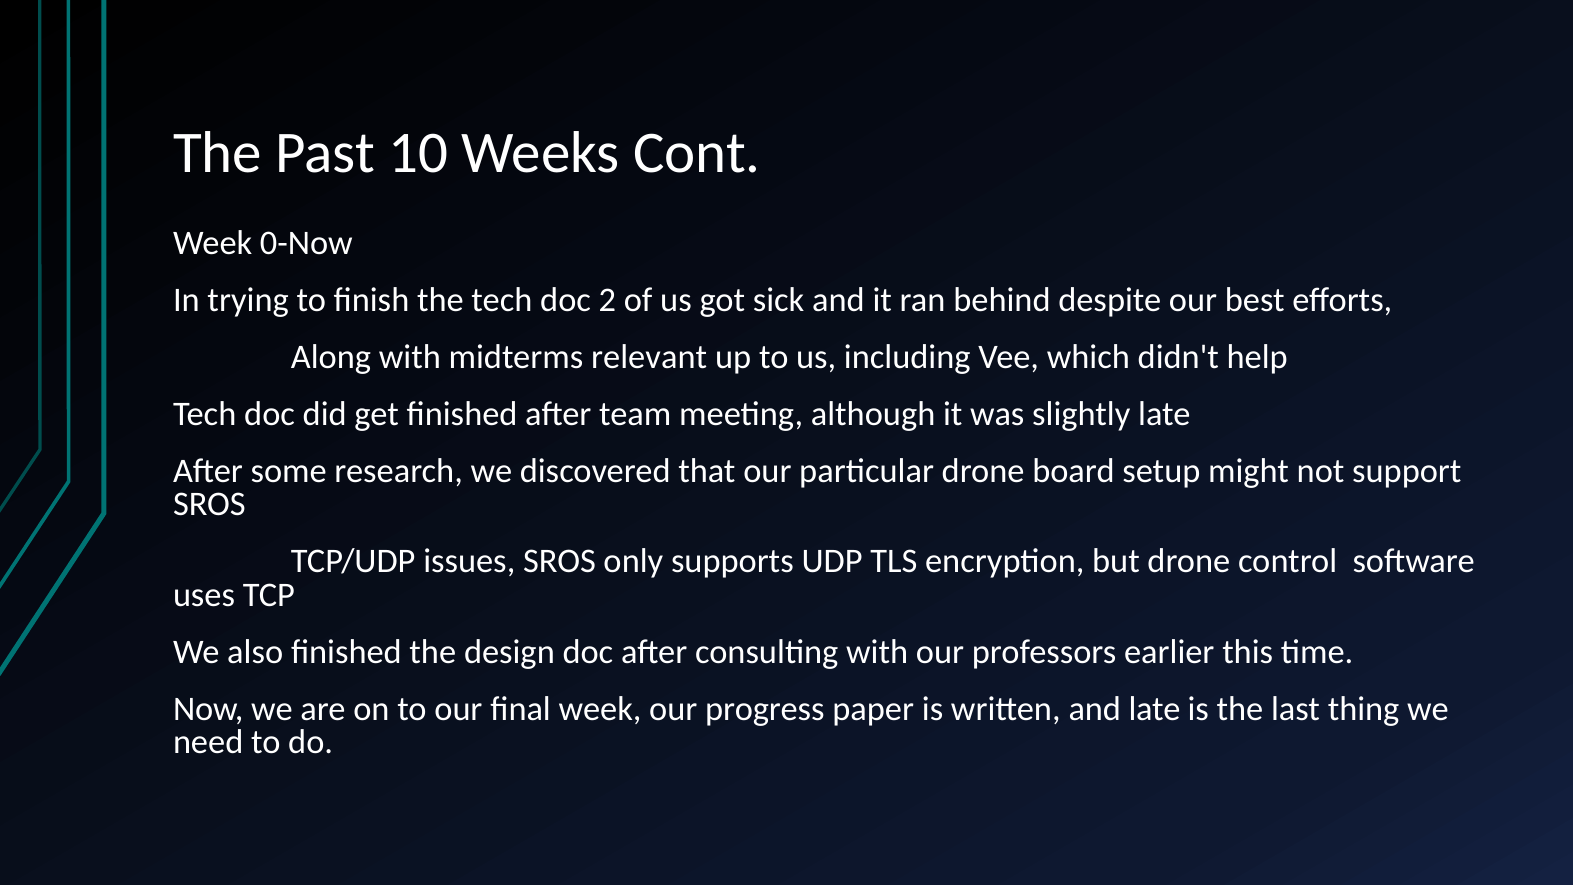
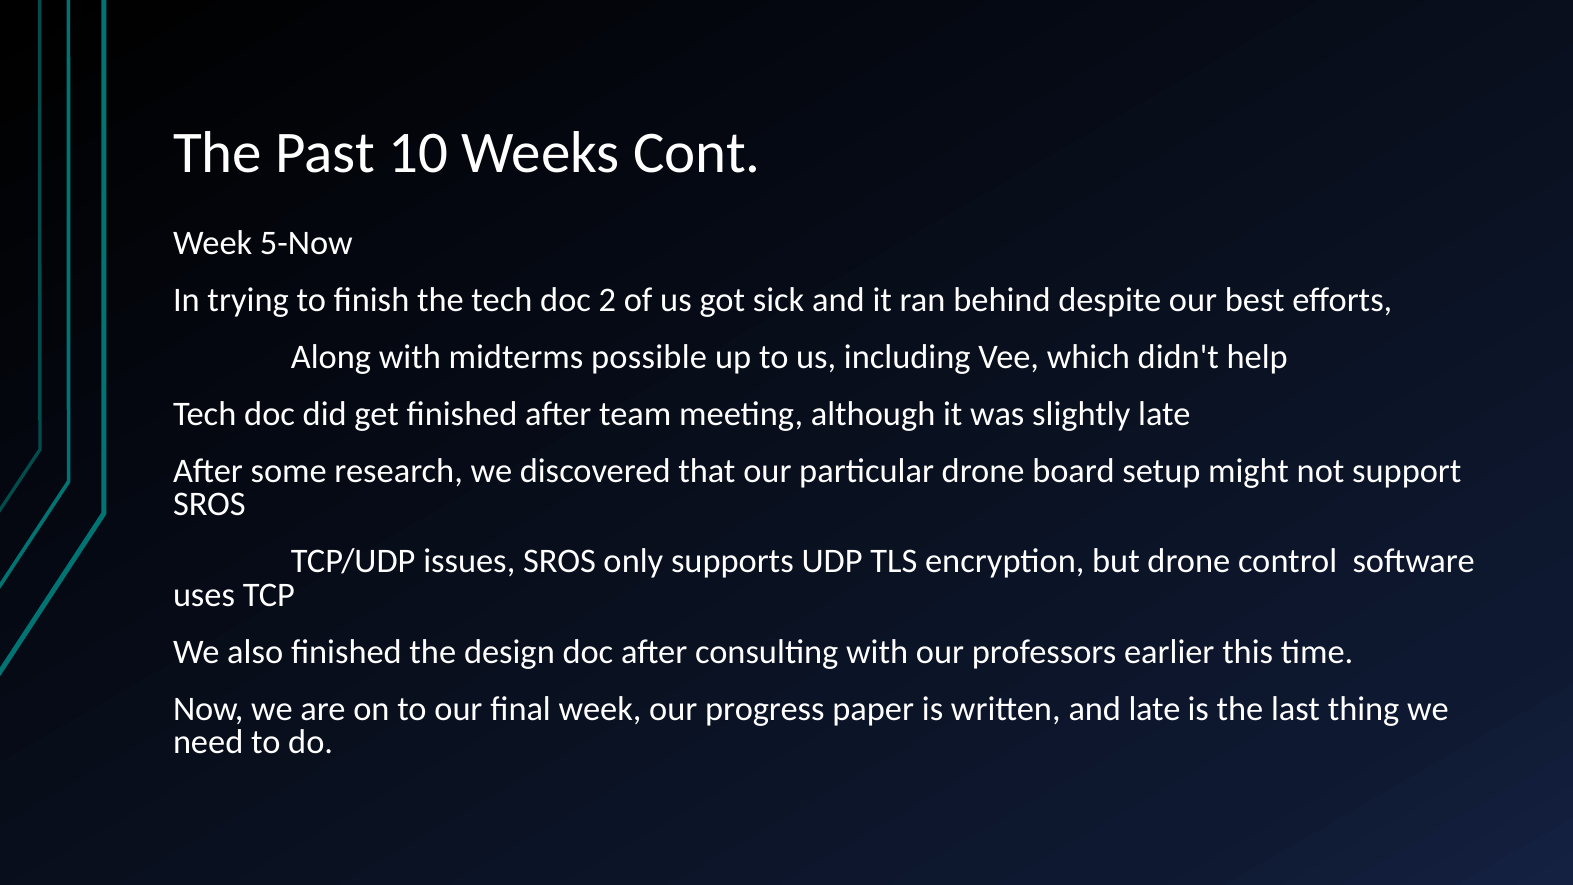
0-Now: 0-Now -> 5-Now (306, 243)
relevant: relevant -> possible (649, 357)
